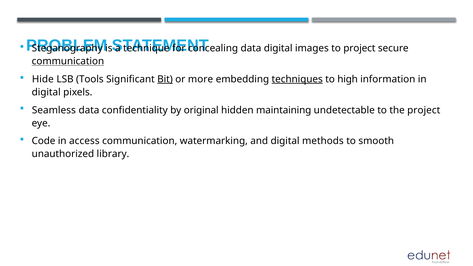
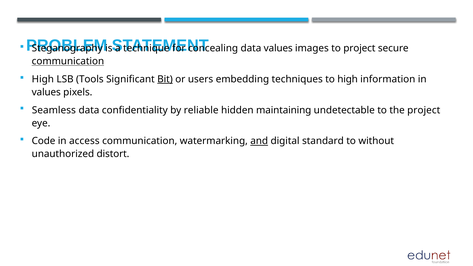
data digital: digital -> values (278, 48)
Hide: Hide -> High (43, 79)
more: more -> users (201, 79)
techniques underline: present -> none (297, 79)
digital: digital -> values (46, 92)
original: original -> reliable (201, 110)
and underline: none -> present (259, 141)
methods: methods -> standard (323, 141)
smooth: smooth -> without (376, 141)
library: library -> distort (113, 154)
